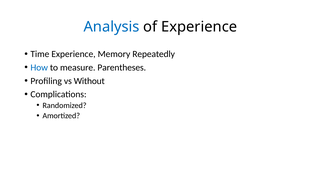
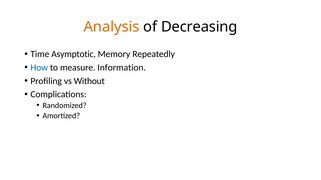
Analysis colour: blue -> orange (111, 27)
of Experience: Experience -> Decreasing (199, 27)
Time Experience: Experience -> Asymptotic (74, 54)
Parentheses: Parentheses -> Information (122, 68)
